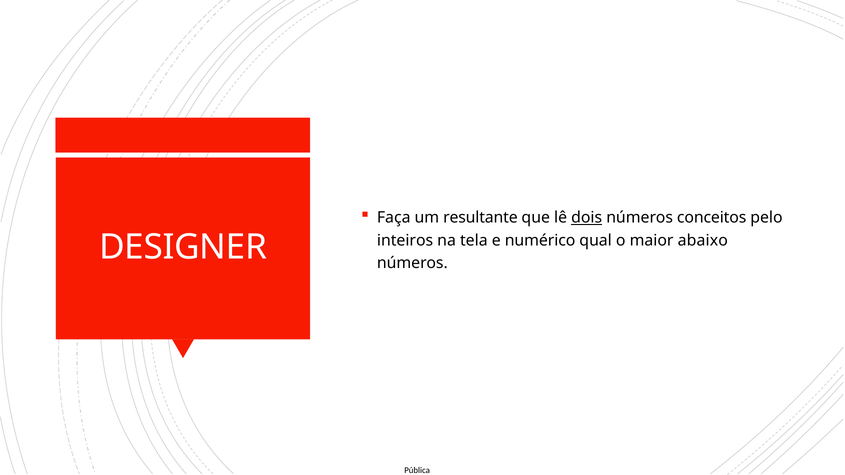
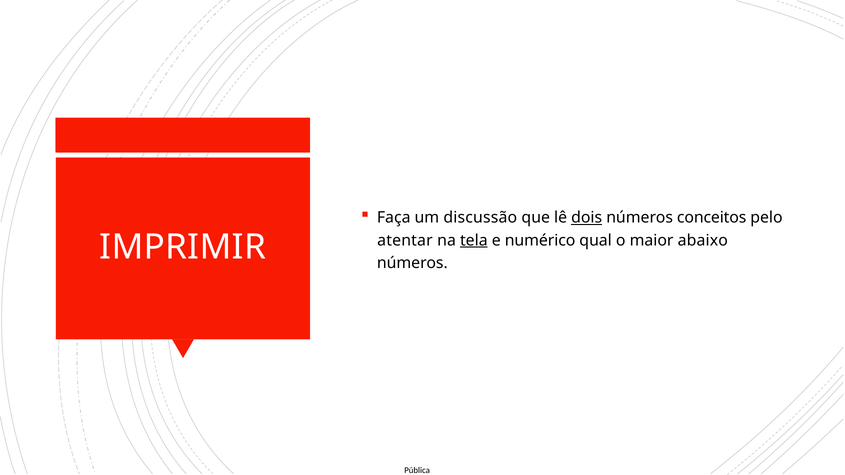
resultante: resultante -> discussão (480, 218)
inteiros: inteiros -> atentar (405, 241)
tela underline: none -> present (474, 241)
DESIGNER: DESIGNER -> IMPRIMIR (183, 247)
